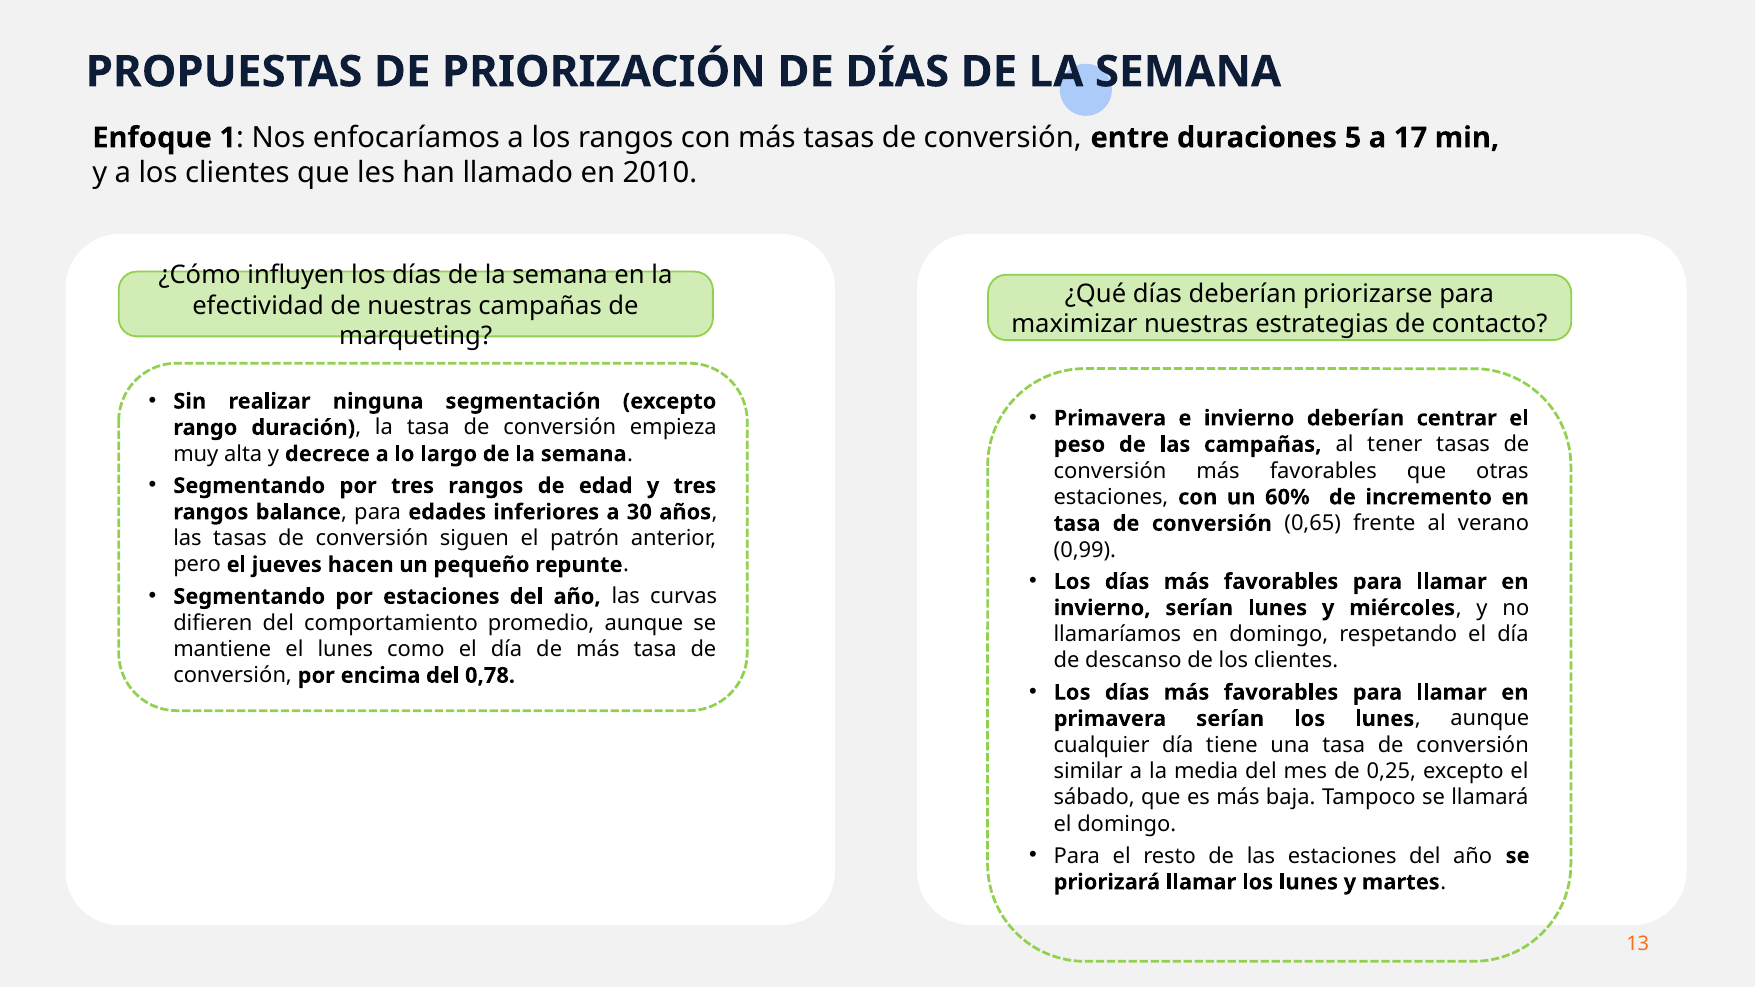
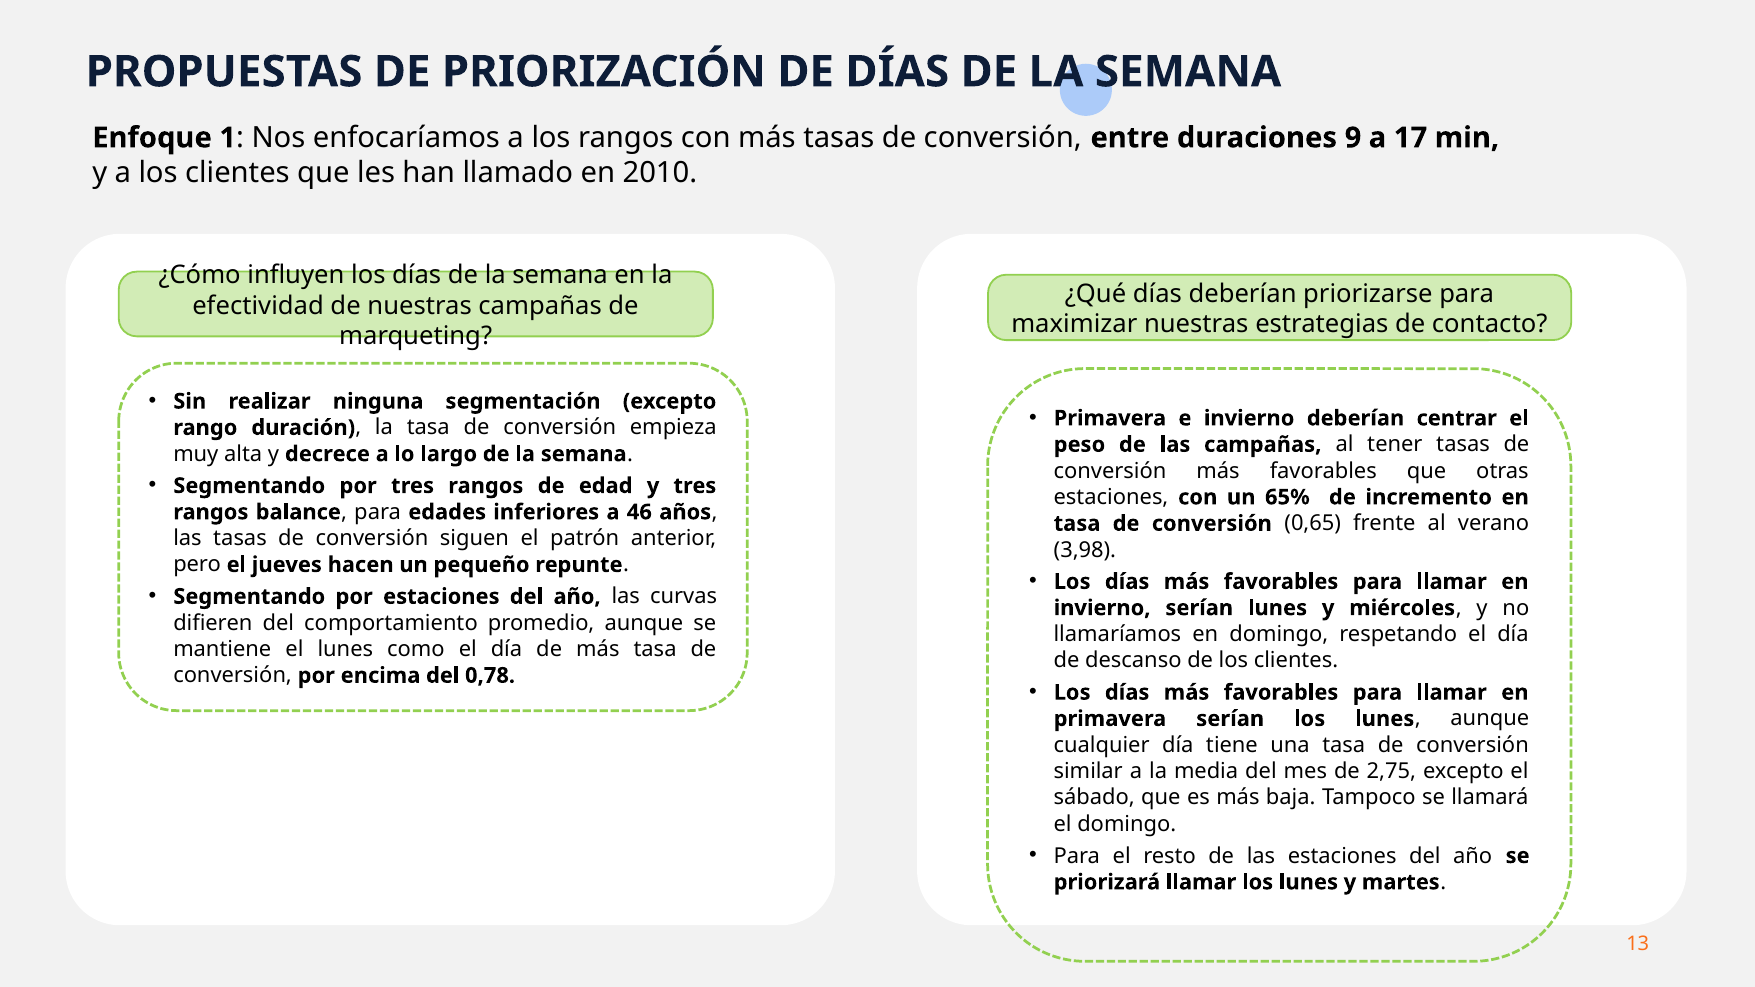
5: 5 -> 9 (1353, 138)
60%: 60% -> 65% (1287, 497)
30: 30 -> 46 (639, 512)
0,99: 0,99 -> 3,98 (1085, 550)
0,25: 0,25 -> 2,75 (1391, 772)
